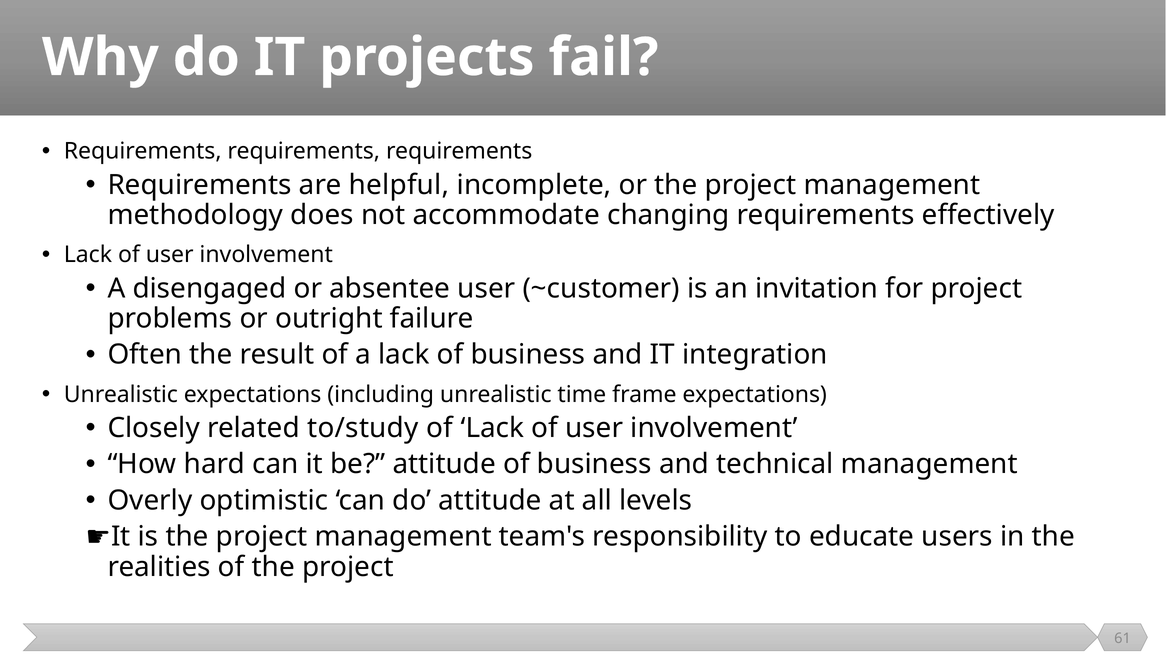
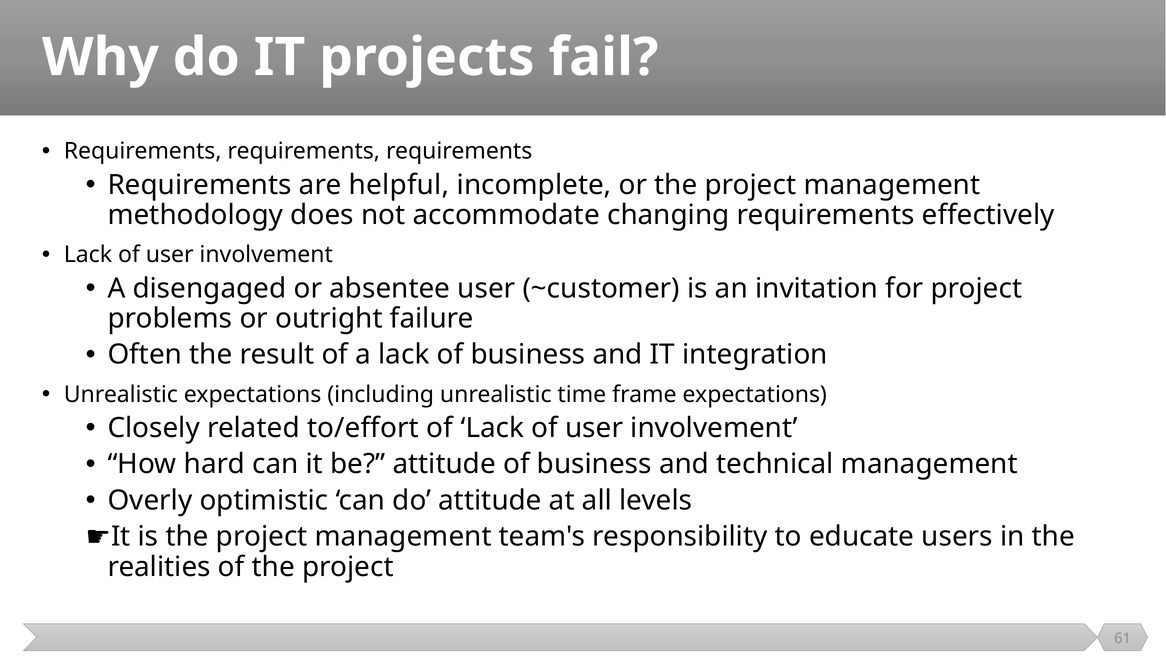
to/study: to/study -> to/effort (363, 428)
